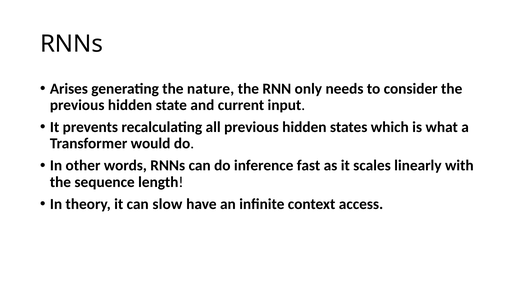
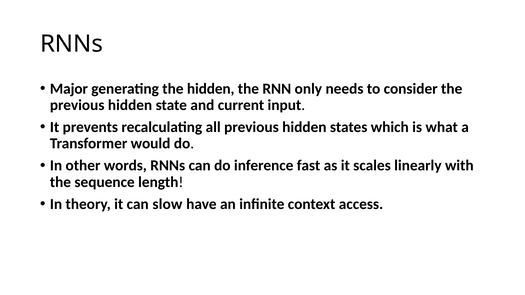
Arises: Arises -> Major (69, 89)
the nature: nature -> hidden (211, 89)
